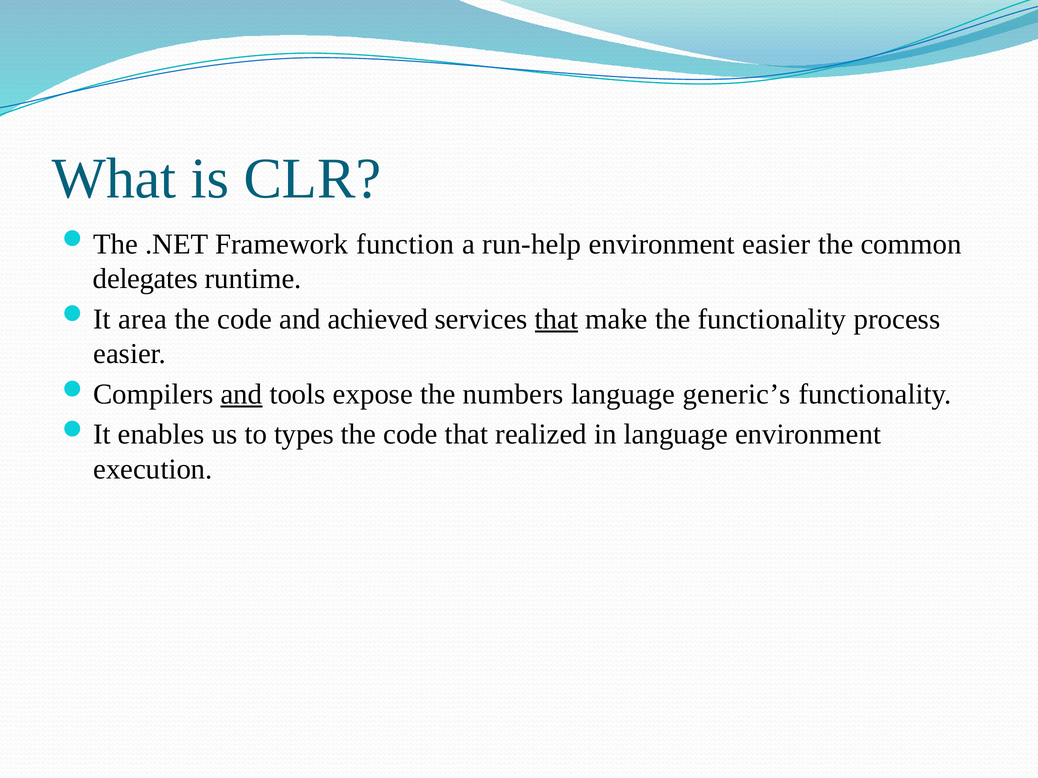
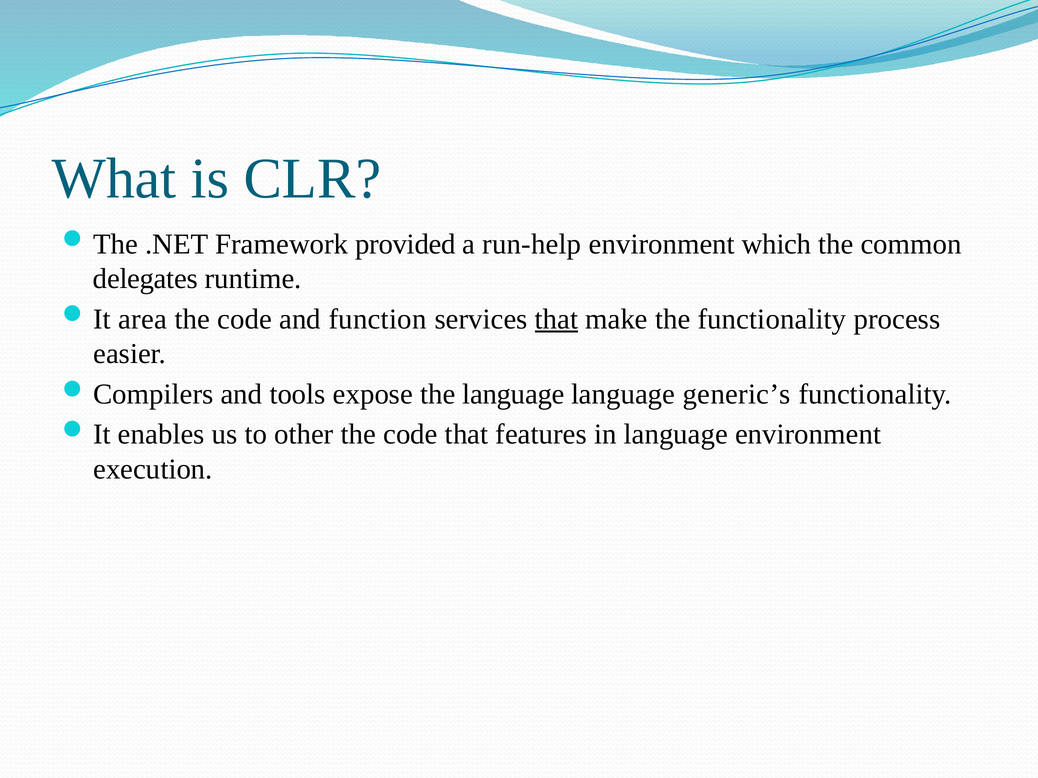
function: function -> provided (405, 244)
environment easier: easier -> which (777, 244)
achieved: achieved -> function (378, 319)
and underline: present -> none (241, 394)
the numbers: numbers -> language (513, 394)
types: types -> other (304, 435)
realized: realized -> features (541, 435)
